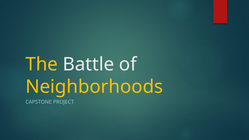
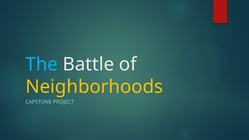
The colour: yellow -> light blue (42, 64)
